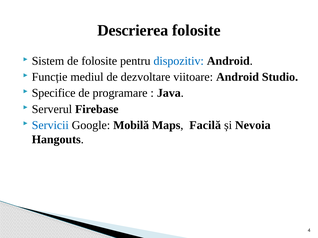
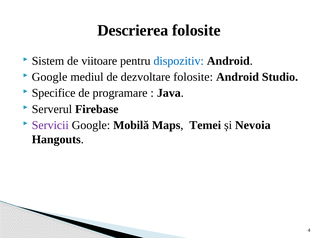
de folosite: folosite -> viitoare (99, 61)
Funcție: Funcție -> Google (50, 77)
dezvoltare viitoare: viitoare -> folosite (193, 77)
Servicii colour: blue -> purple (50, 125)
Facilă: Facilă -> Temei (205, 125)
